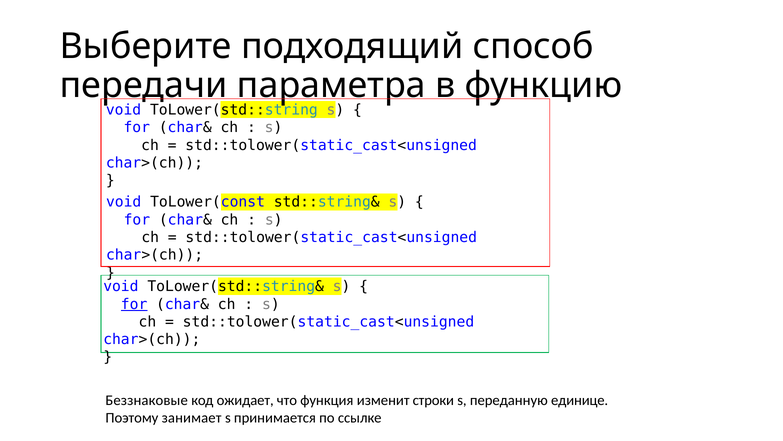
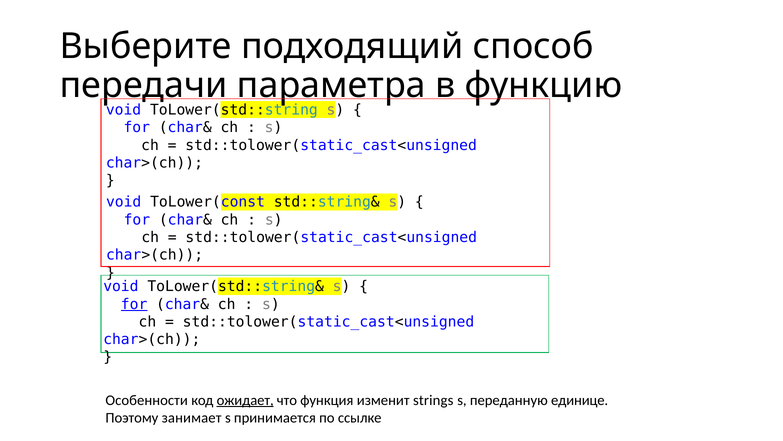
Беззнаковые: Беззнаковые -> Особенности (147, 400)
ожидает underline: none -> present (245, 400)
строки: строки -> strings (433, 400)
